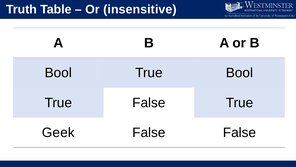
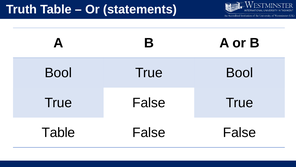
insensitive: insensitive -> statements (140, 9)
Geek: Geek -> Table (58, 132)
